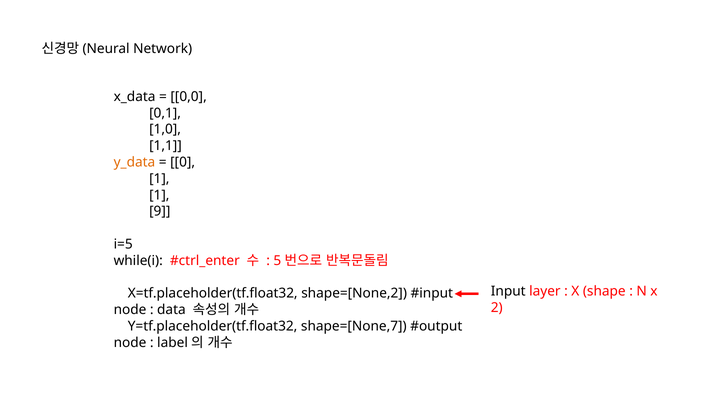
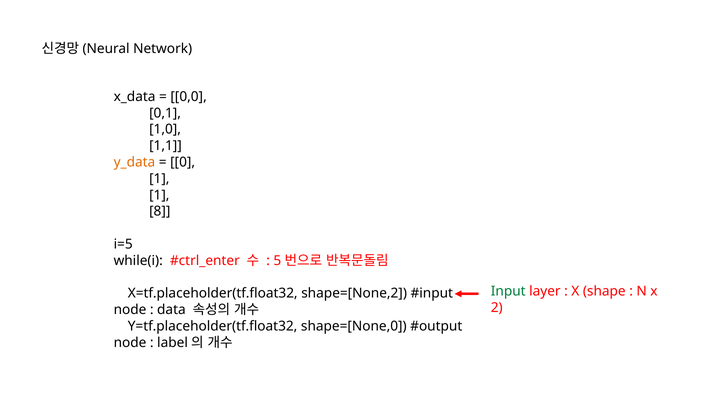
9: 9 -> 8 (160, 211)
Input colour: black -> green (508, 291)
shape=[None,7: shape=[None,7 -> shape=[None,0 (354, 326)
